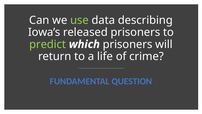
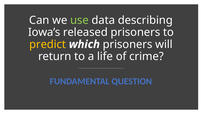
predict colour: light green -> yellow (48, 44)
